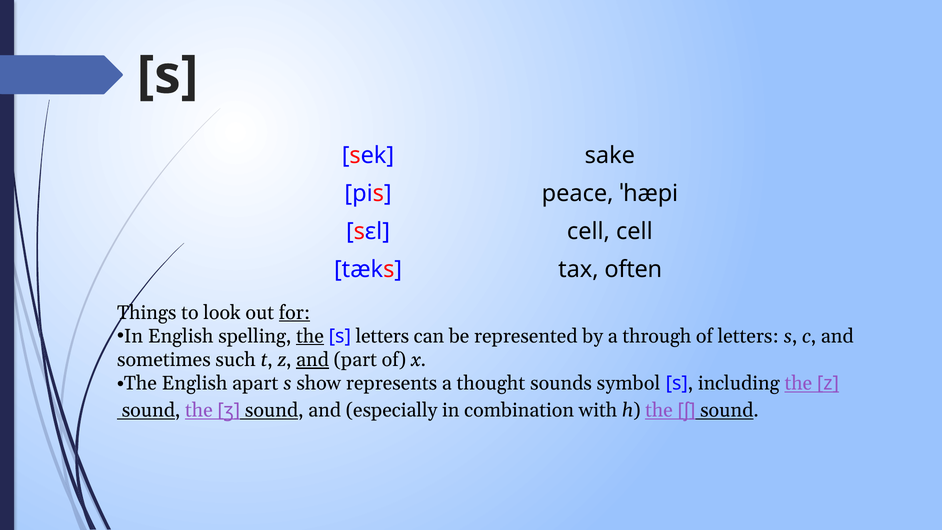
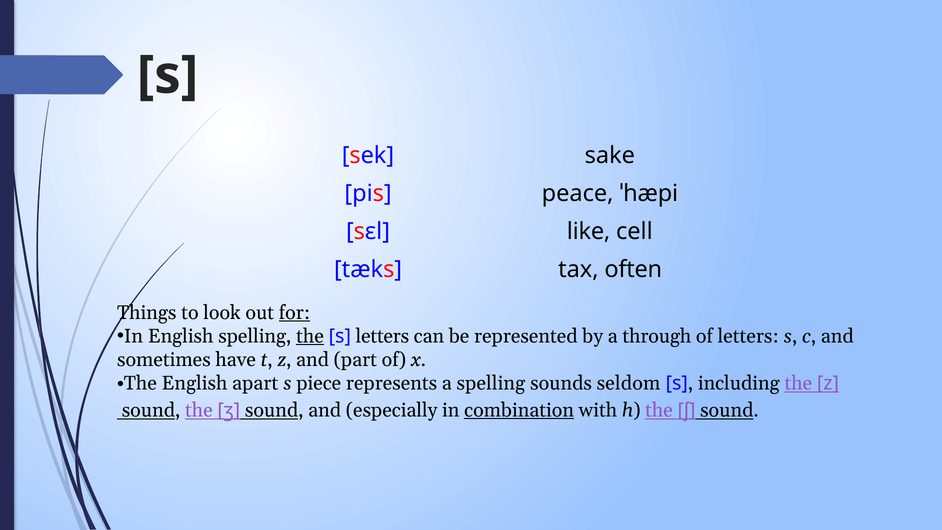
sɛl cell: cell -> like (589, 232)
such: such -> have (236, 360)
and underline: present -> none (313, 360)
show: show -> piece (319, 383)
a thought: thought -> spelling (491, 383)
symbol: symbol -> seldom (629, 383)
combination underline: none -> present (519, 410)
